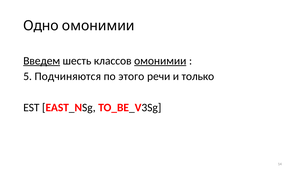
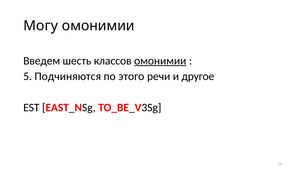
Одно: Одно -> Могу (41, 26)
Введем underline: present -> none (42, 61)
только: только -> другое (198, 76)
